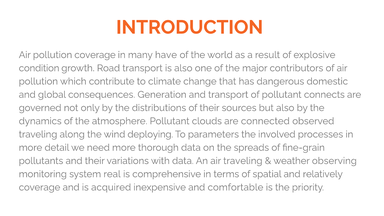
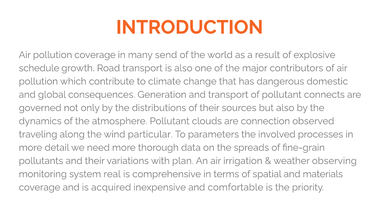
have: have -> send (166, 55)
condition: condition -> schedule (39, 68)
connected: connected -> connection (265, 121)
deploying: deploying -> particular (150, 134)
with data: data -> plan (183, 161)
air traveling: traveling -> irrigation (243, 161)
relatively: relatively -> materials (323, 174)
